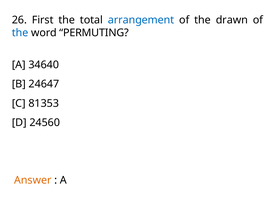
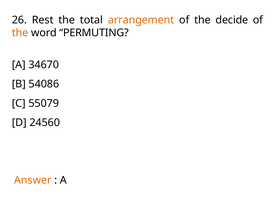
First: First -> Rest (43, 20)
arrangement colour: blue -> orange (141, 20)
drawn: drawn -> decide (232, 20)
the colour: blue -> orange (20, 33)
34640: 34640 -> 34670 (44, 65)
24647: 24647 -> 54086 (44, 84)
81353: 81353 -> 55079 (44, 103)
